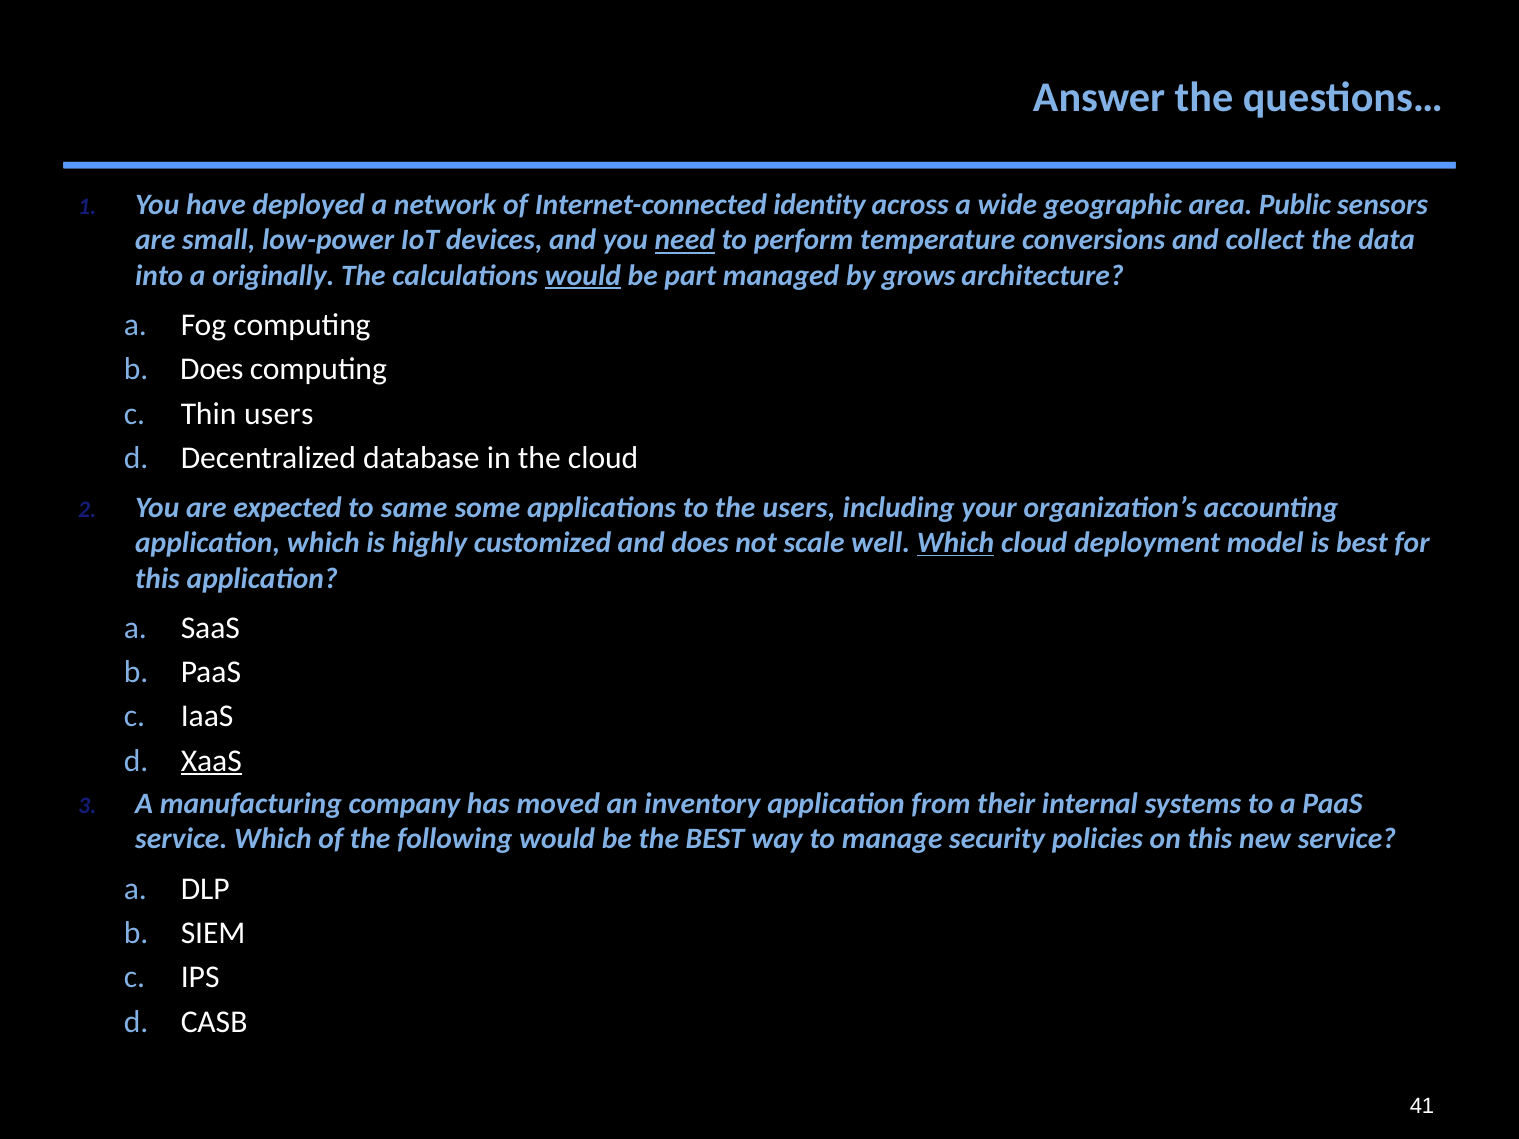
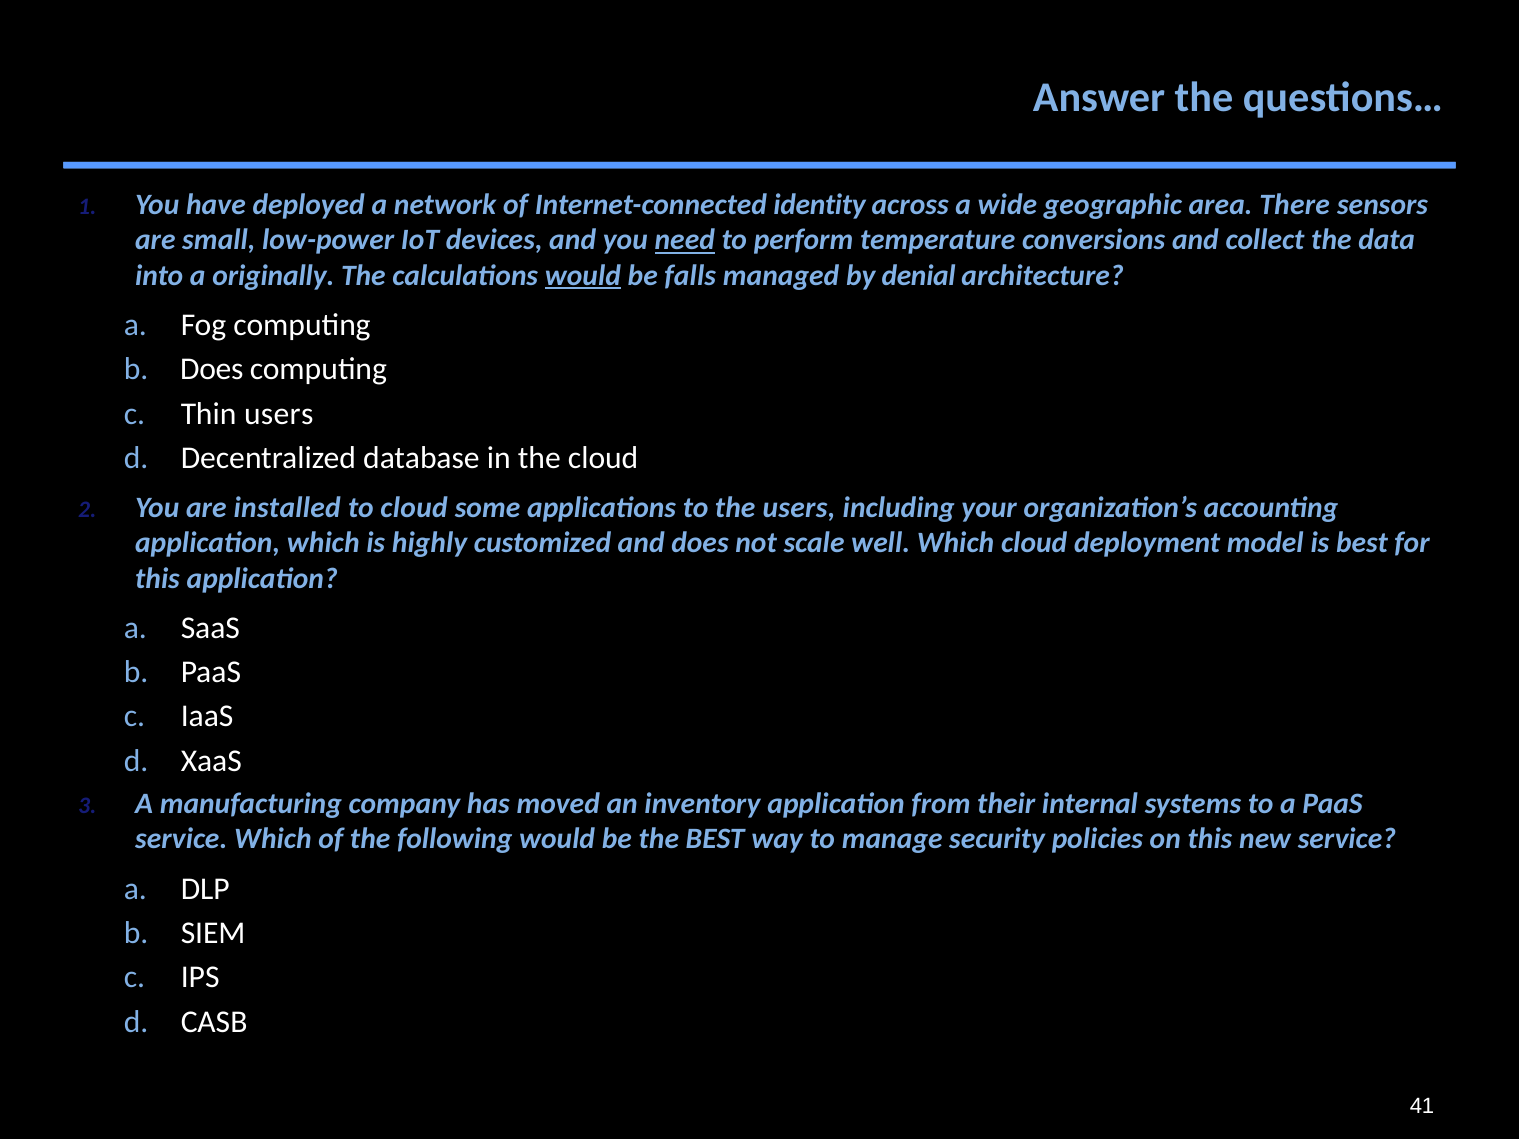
Public: Public -> There (1295, 205)
part: part -> falls (690, 276)
grows: grows -> denial (919, 276)
expected: expected -> installed (287, 507)
to same: same -> cloud (414, 507)
Which underline: present -> none (956, 543)
XaaS underline: present -> none (211, 761)
